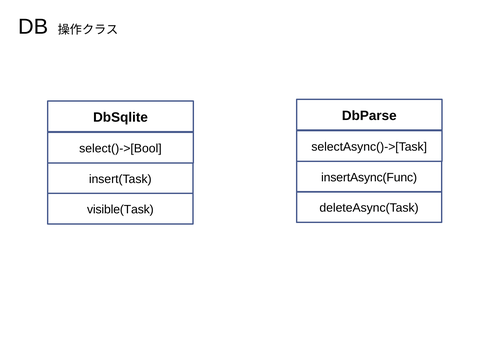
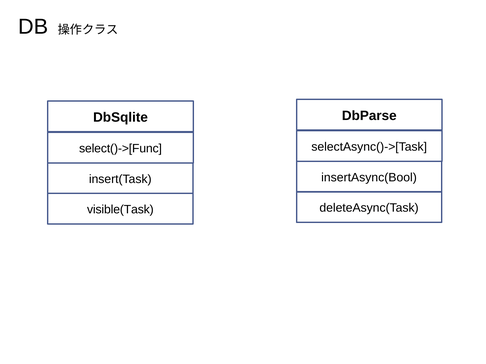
select()->[Bool: select()->[Bool -> select()->[Func (121, 149)
insertAsync(Func: insertAsync(Func -> insertAsync(Bool (369, 178)
